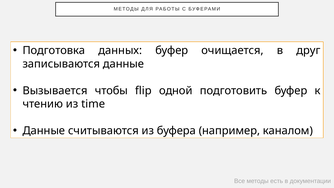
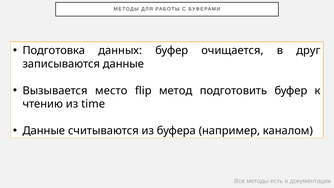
чтобы: чтобы -> место (111, 91)
одной: одной -> метод (176, 91)
